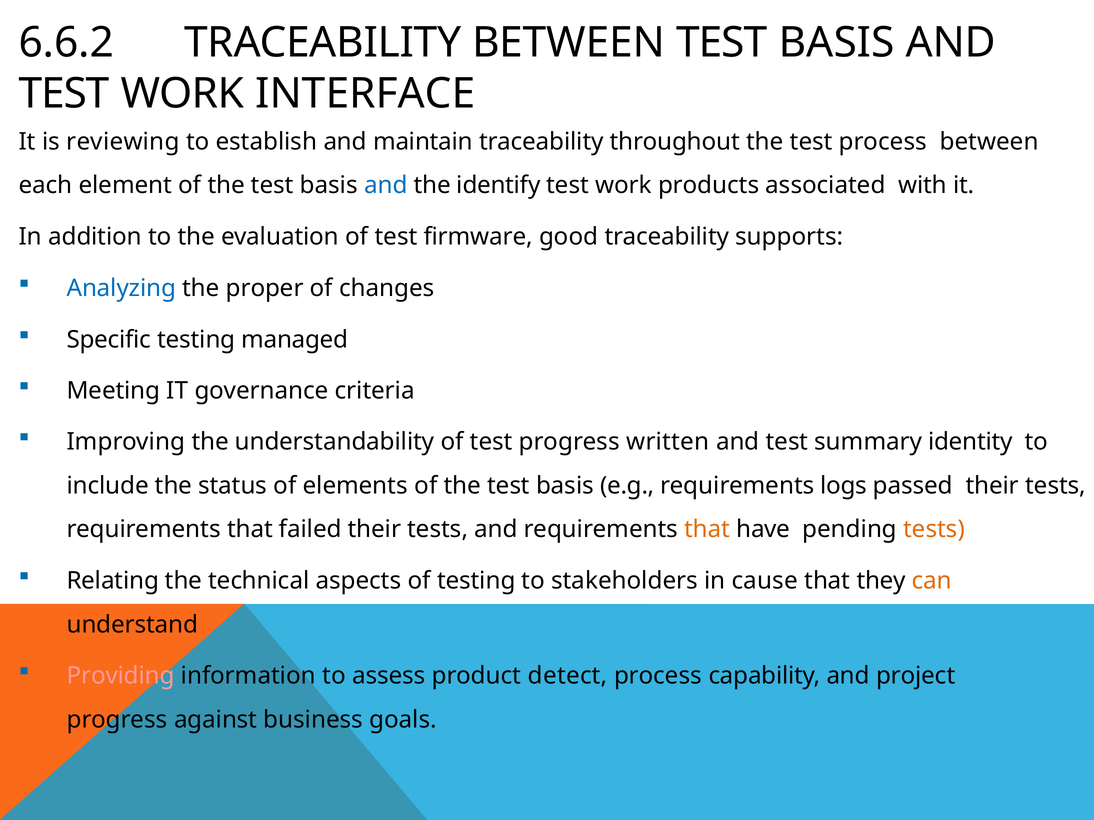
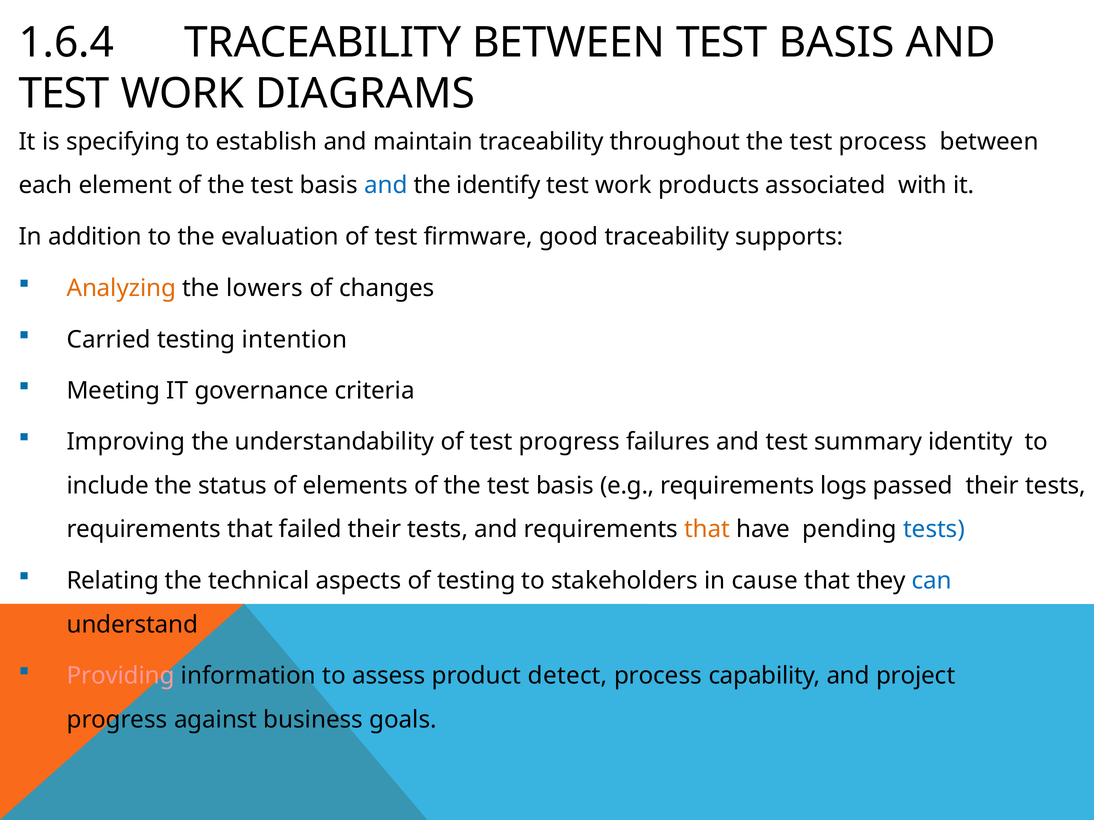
6.6.2: 6.6.2 -> 1.6.4 (66, 43)
INTERFACE: INTERFACE -> DIAGRAMS (365, 94)
reviewing: reviewing -> specifying (123, 142)
Analyzing colour: blue -> orange (121, 288)
proper: proper -> lowers (264, 288)
Specific: Specific -> Carried (109, 340)
managed: managed -> intention (295, 340)
written: written -> failures (668, 442)
tests colour: orange -> blue (934, 530)
can colour: orange -> blue (932, 581)
